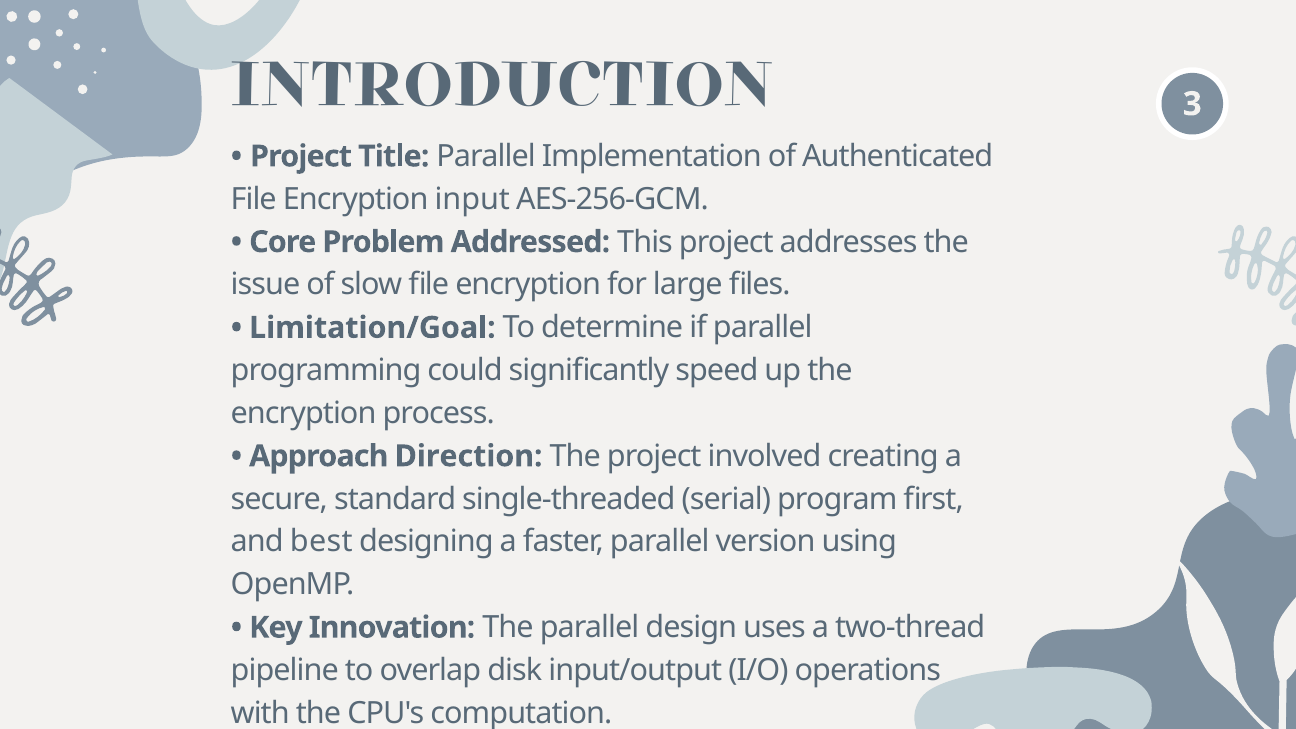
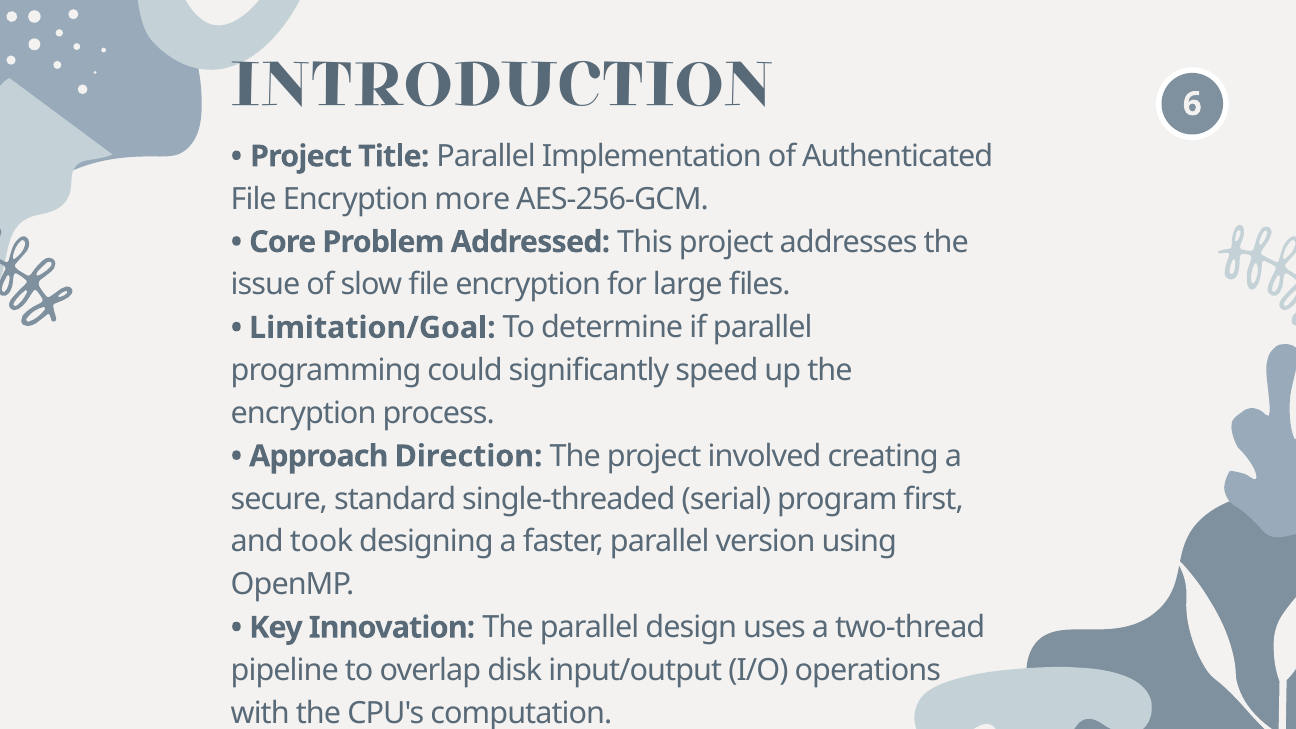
3: 3 -> 6 (1192, 104)
input: input -> more (472, 199)
best: best -> took (322, 542)
